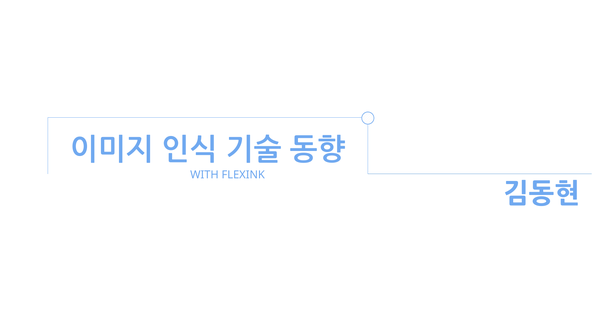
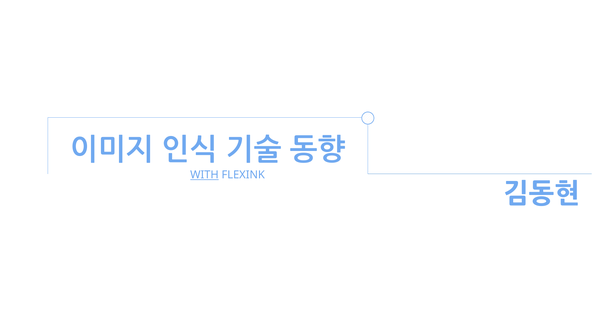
WITH underline: none -> present (204, 175)
